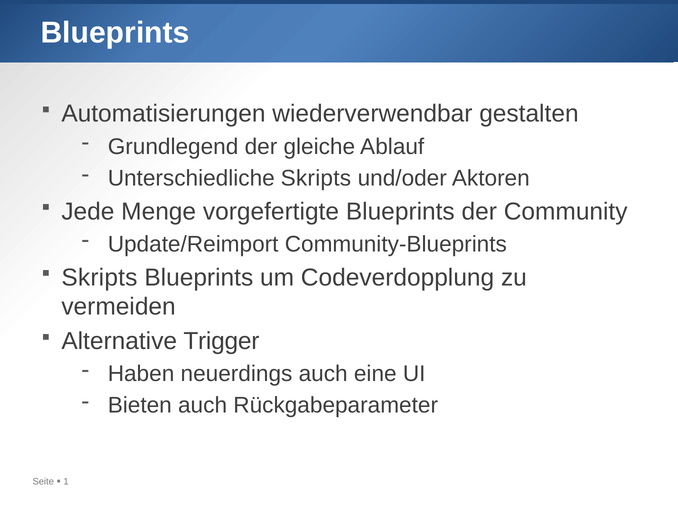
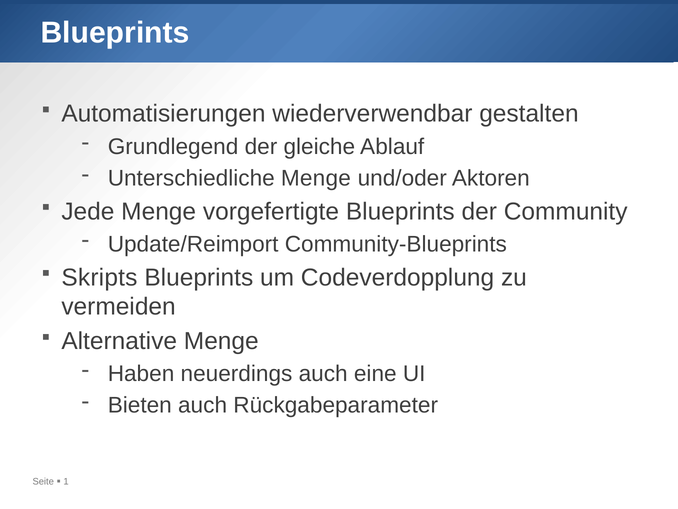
Unterschiedliche Skripts: Skripts -> Menge (316, 178)
Alternative Trigger: Trigger -> Menge (221, 341)
